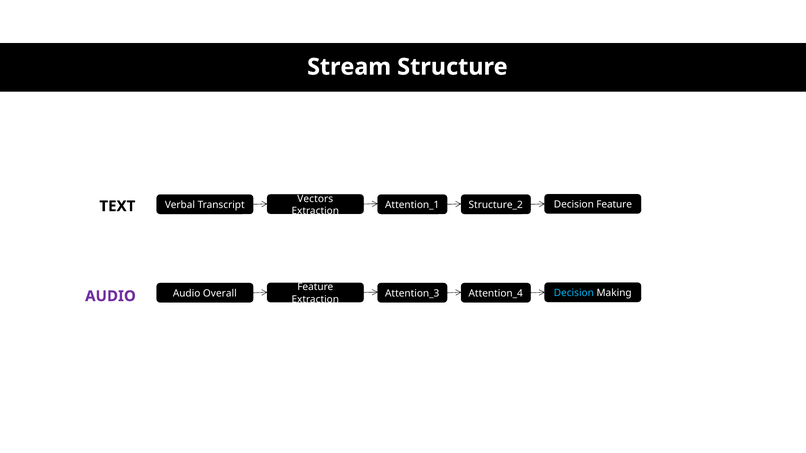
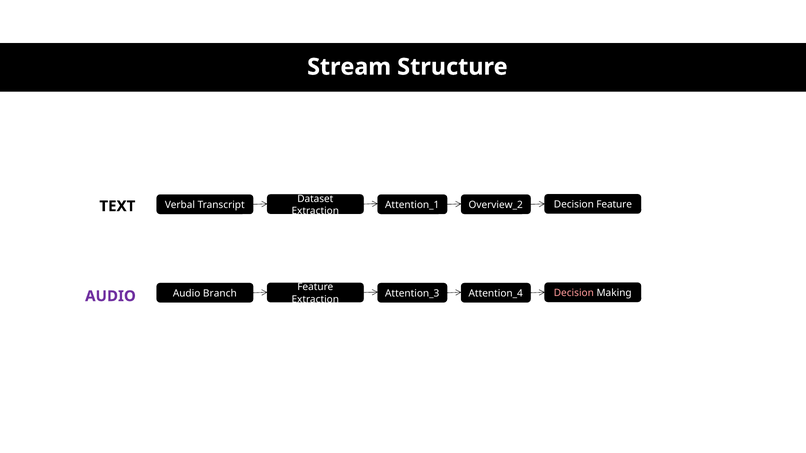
Vectors: Vectors -> Dataset (315, 199)
Structure_2: Structure_2 -> Overview_2 (496, 205)
Overall: Overall -> Branch (220, 294)
Decision colour: light blue -> pink (574, 293)
